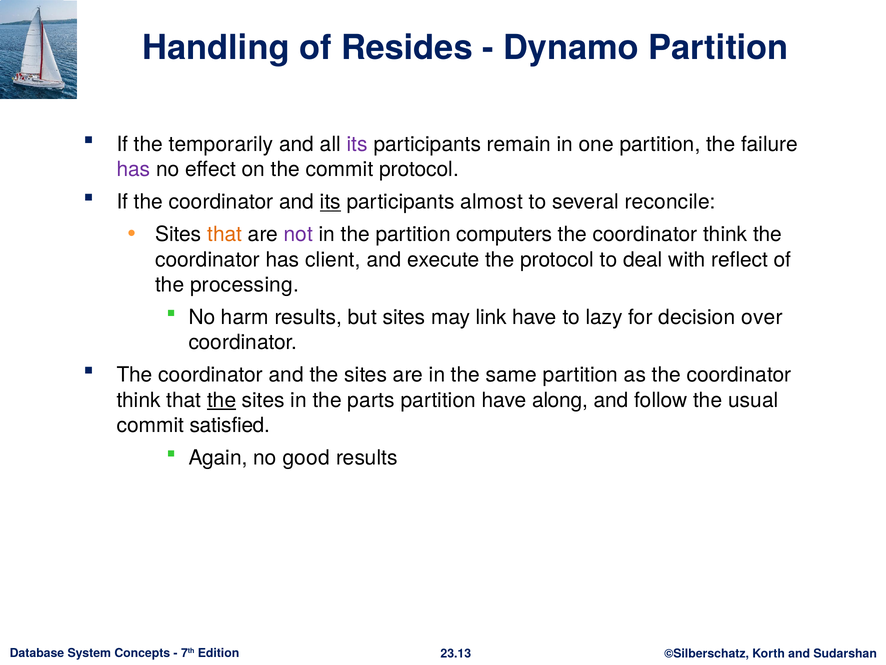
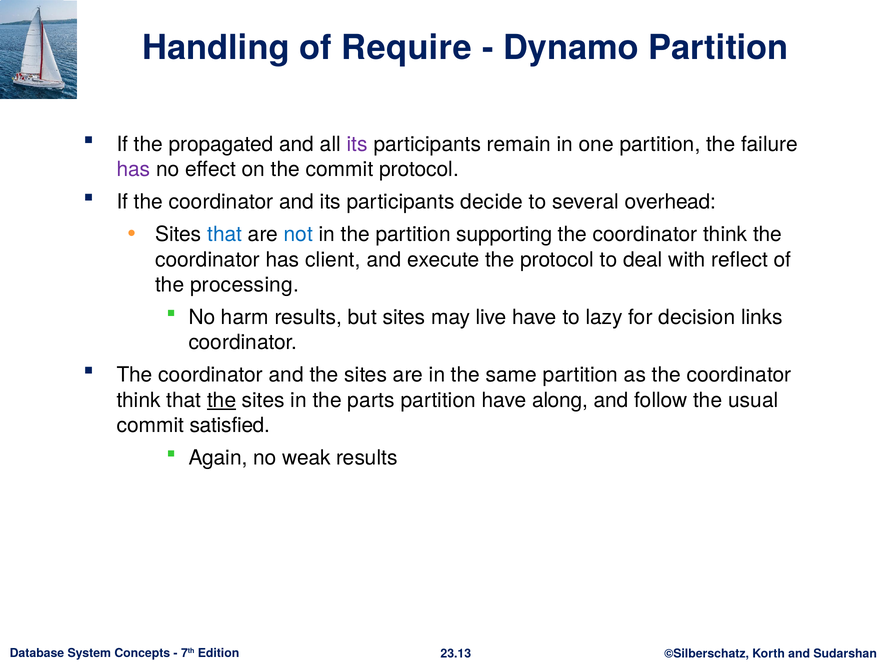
Resides: Resides -> Require (407, 48)
temporarily: temporarily -> propagated (221, 144)
its underline: present -> none (330, 202)
almost: almost -> decide (492, 202)
reconcile: reconcile -> overhead (670, 202)
that colour: orange -> blue (225, 234)
not colour: purple -> blue (298, 234)
computers: computers -> supporting (504, 234)
link: link -> live (491, 317)
over: over -> links (762, 317)
good: good -> weak (306, 457)
